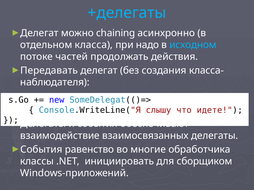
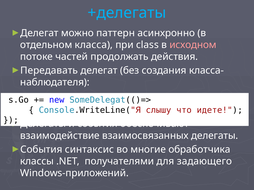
chaining: chaining -> паттерн (116, 33)
надо: надо -> class (147, 45)
исходном colour: light blue -> pink (193, 45)
равенство: равенство -> синтаксис (89, 150)
инициировать: инициировать -> получателями (119, 162)
сборщиком: сборщиком -> задающего (204, 162)
